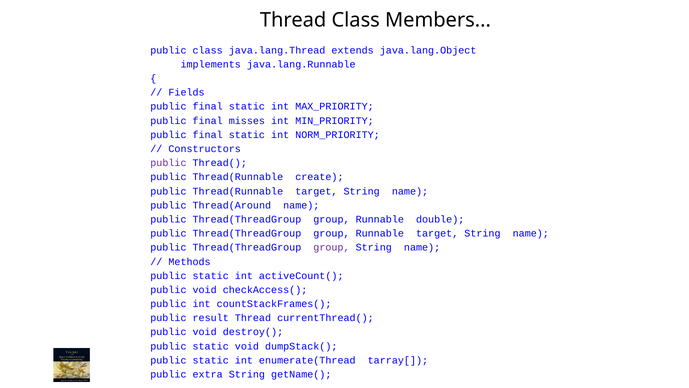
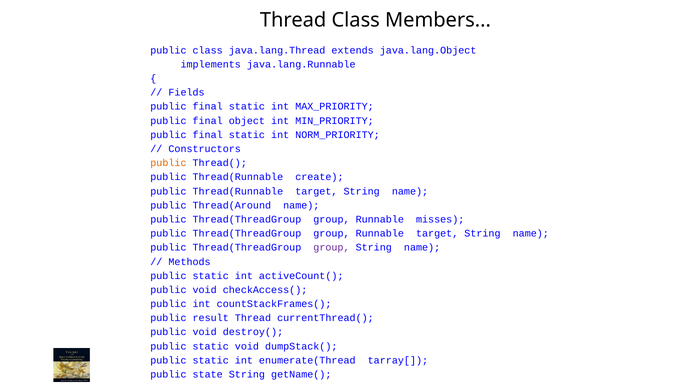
misses: misses -> object (247, 121)
public colour: purple -> orange (168, 163)
double: double -> misses (440, 219)
extra: extra -> state (208, 374)
